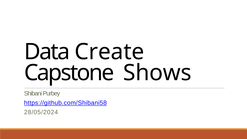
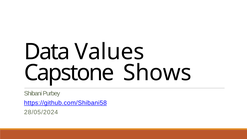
Create: Create -> Values (109, 52)
